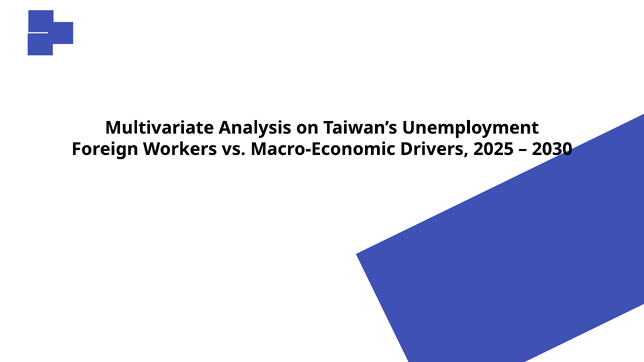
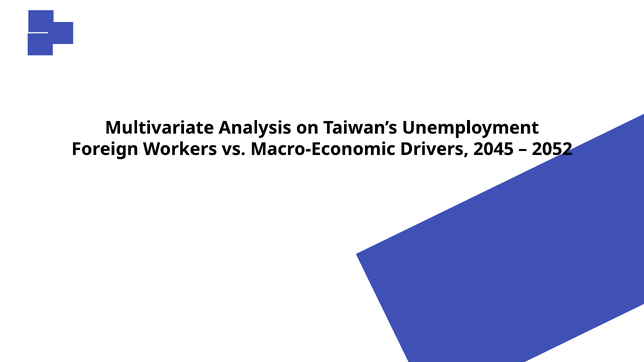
2025: 2025 -> 2045 (494, 149)
2030: 2030 -> 2052 (552, 149)
